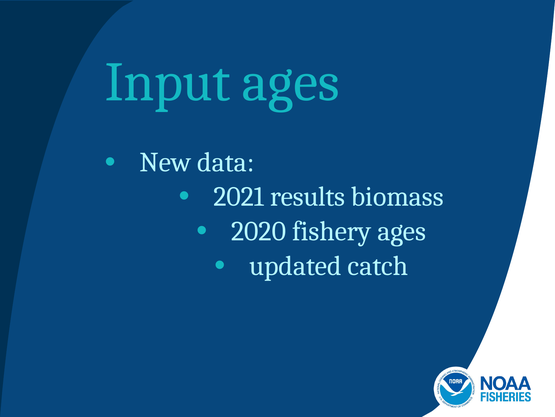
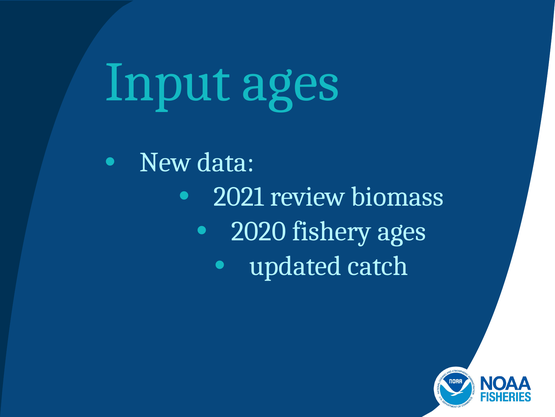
results: results -> review (308, 196)
